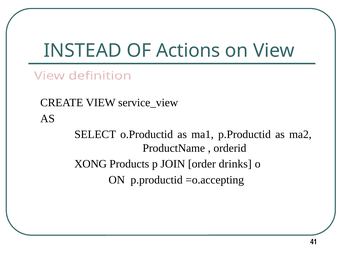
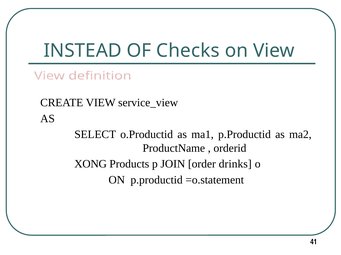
Actions: Actions -> Checks (188, 51)
=o.accepting: =o.accepting -> =o.statement (215, 180)
